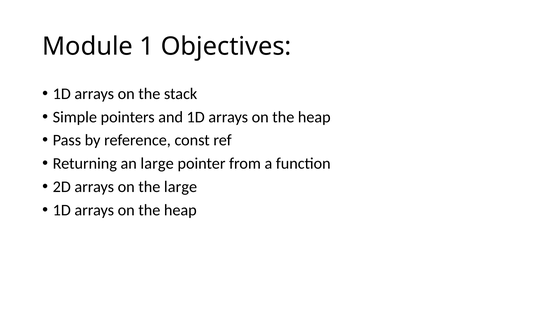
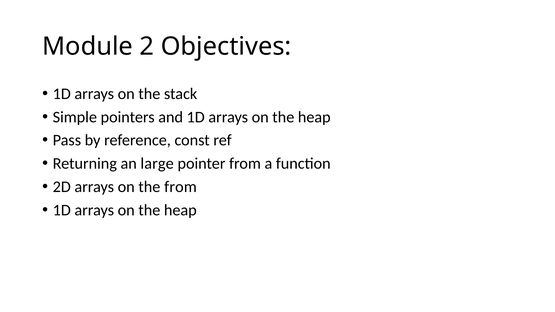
1: 1 -> 2 (147, 47)
the large: large -> from (181, 187)
